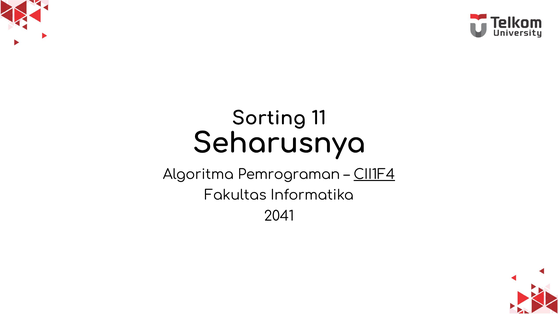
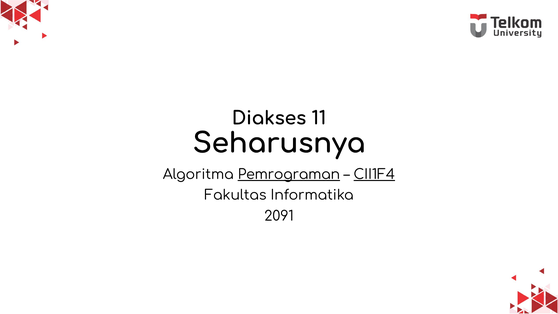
Sorting: Sorting -> Diakses (269, 118)
Pemrograman underline: none -> present (289, 174)
2041: 2041 -> 2091 (279, 216)
